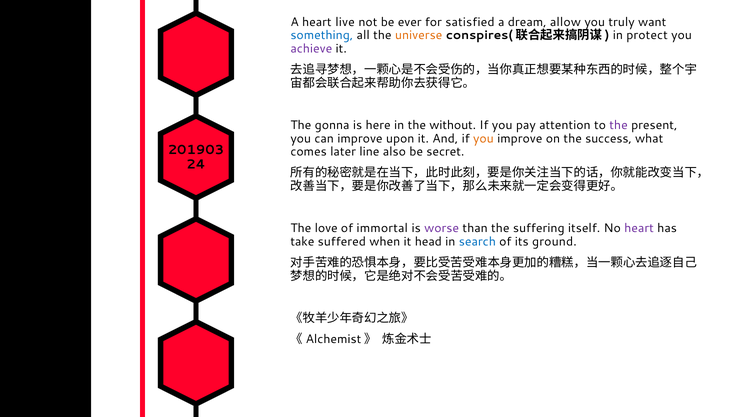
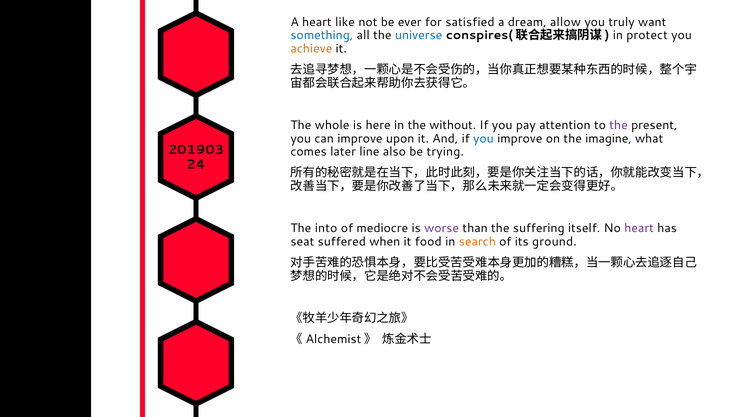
live: live -> like (345, 22)
universe colour: orange -> blue (419, 35)
achieve colour: purple -> orange (311, 49)
gonna: gonna -> whole (332, 125)
you colour: orange -> blue (483, 138)
success: success -> imagine (609, 138)
secret: secret -> trying (445, 152)
love: love -> into (326, 228)
immortal: immortal -> mediocre (382, 228)
take: take -> seat (302, 242)
head: head -> food (428, 242)
search colour: blue -> orange (477, 242)
